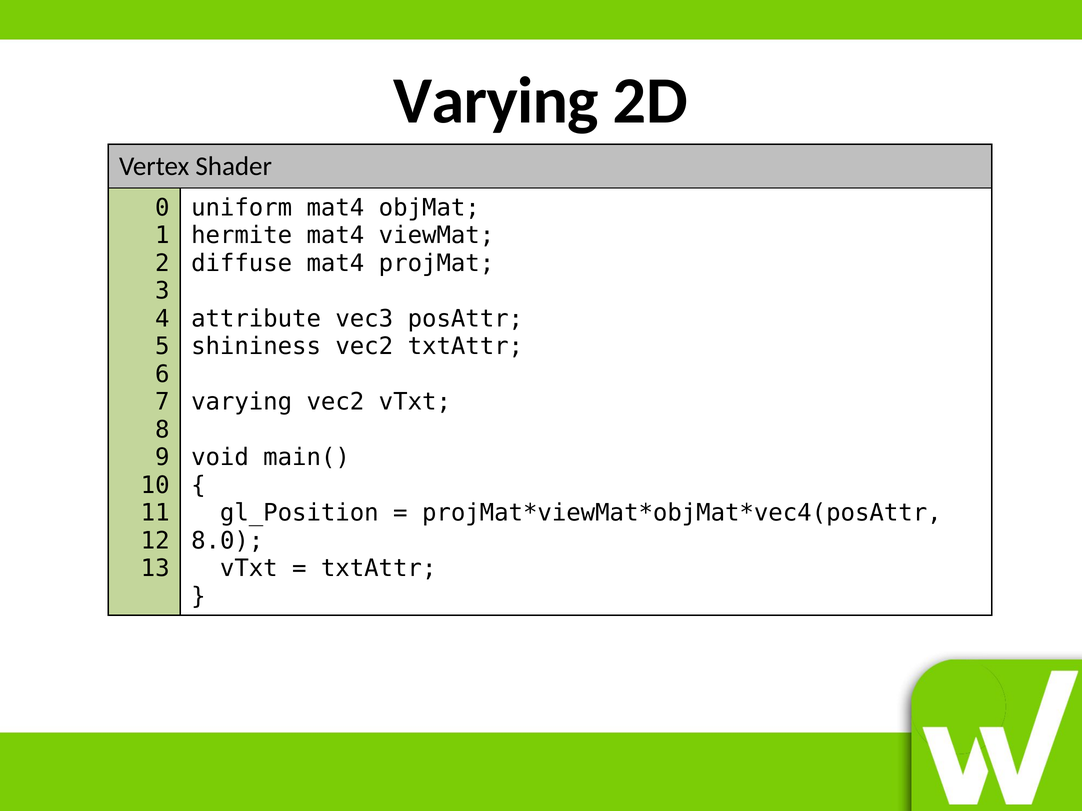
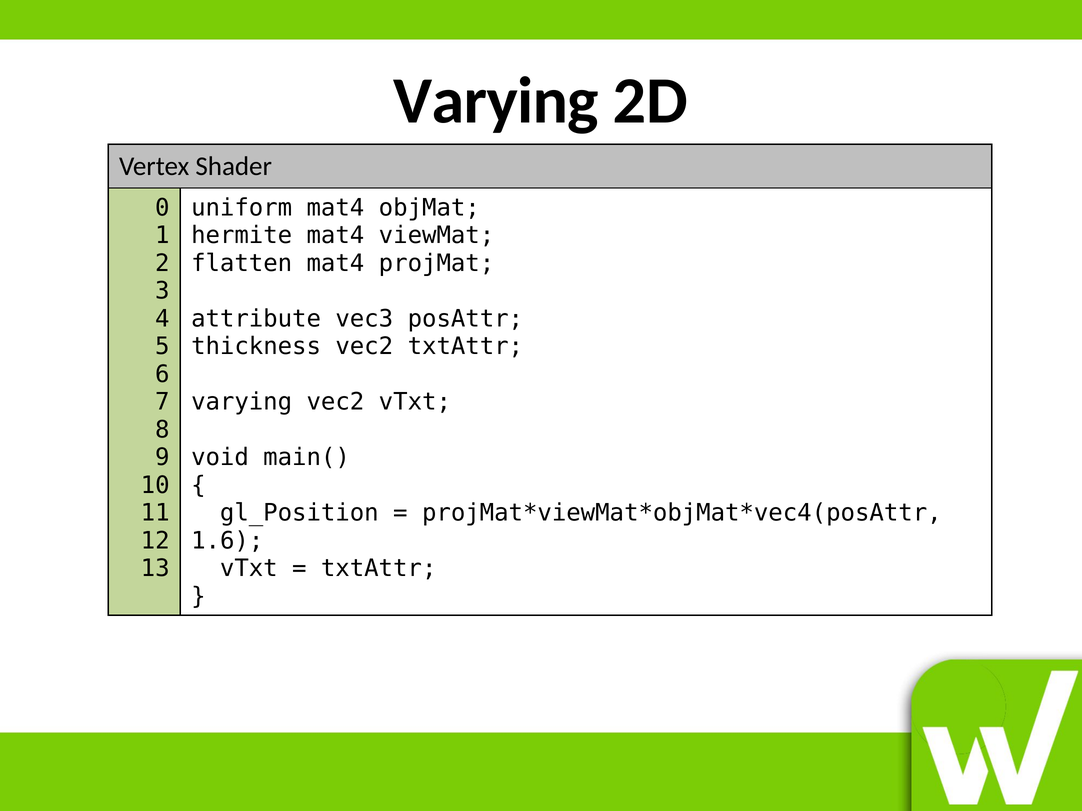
diffuse: diffuse -> flatten (242, 263)
shininess: shininess -> thickness (256, 347)
8.0: 8.0 -> 1.6 (227, 541)
